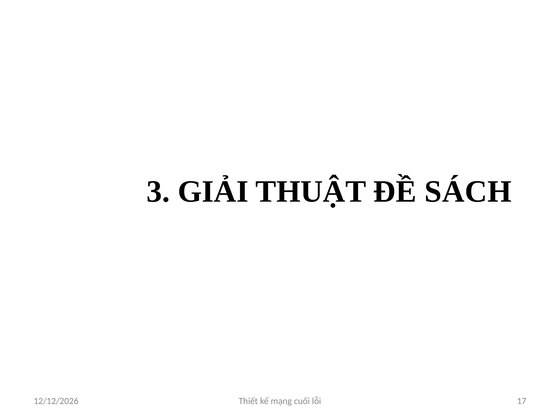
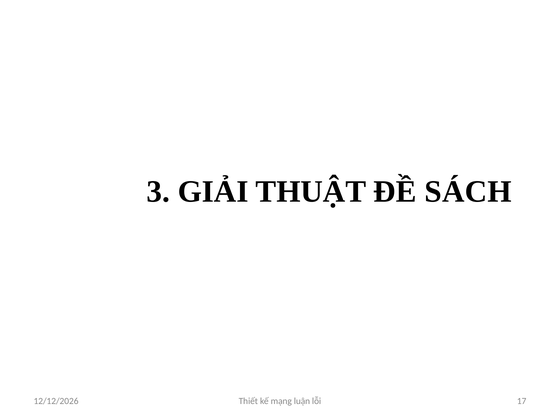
cuối: cuối -> luận (302, 401)
